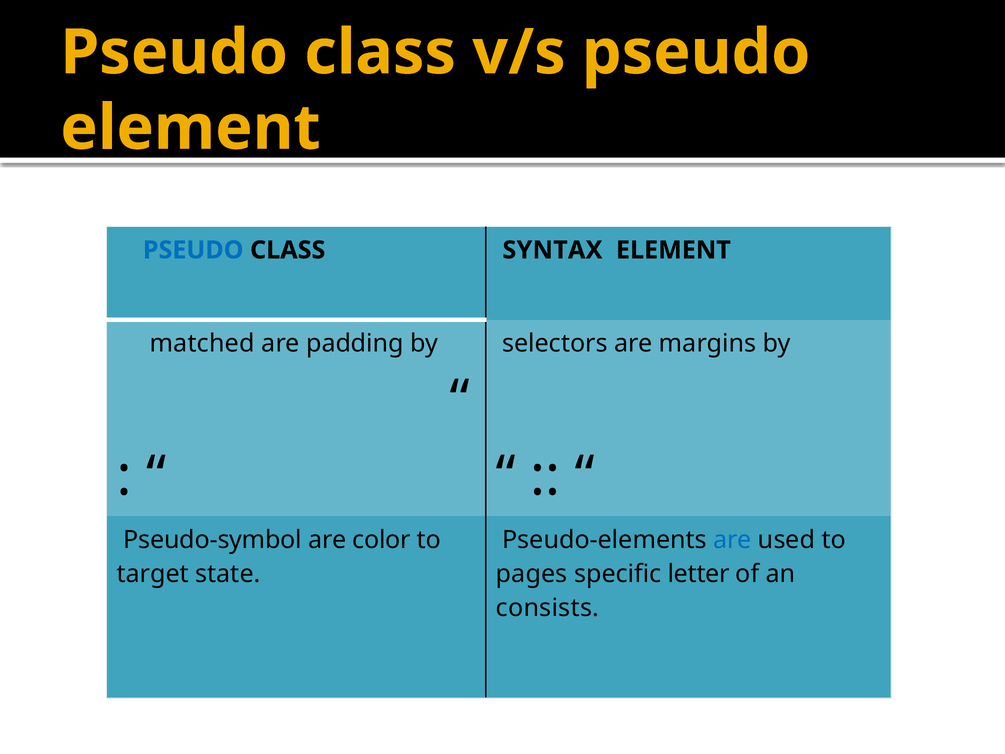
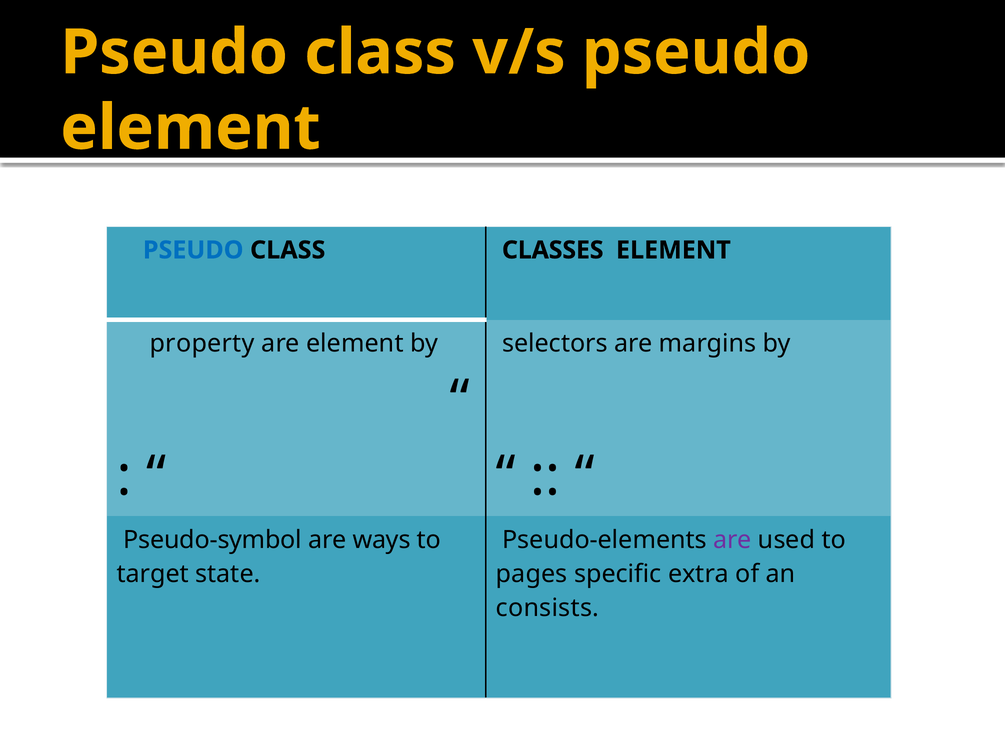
SYNTAX: SYNTAX -> CLASSES (553, 250)
matched: matched -> property (202, 343)
are padding: padding -> element (355, 343)
color: color -> ways (382, 540)
are colour: blue -> purple (732, 540)
letter: letter -> extra (698, 574)
